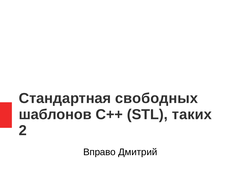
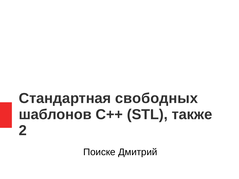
таких: таких -> также (192, 115)
Вправо: Вправо -> Поиске (99, 152)
